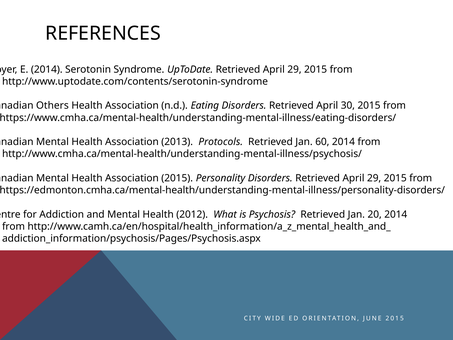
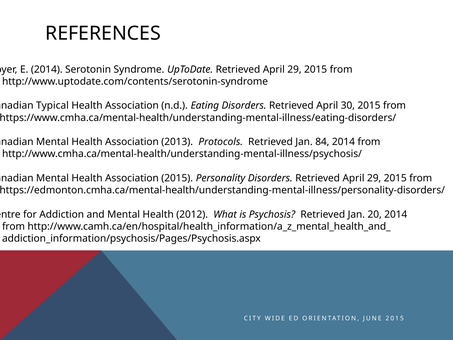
Others: Others -> Typical (52, 106)
60: 60 -> 84 (322, 142)
